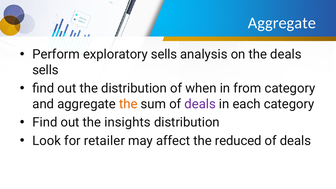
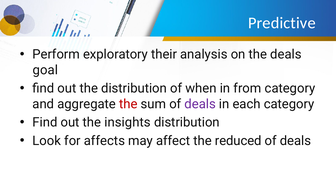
Aggregate: Aggregate -> Predictive (282, 23)
exploratory sells: sells -> their (164, 54)
sells: sells -> goal (45, 70)
the colour: orange -> red (128, 104)
retailer: retailer -> affects (104, 141)
